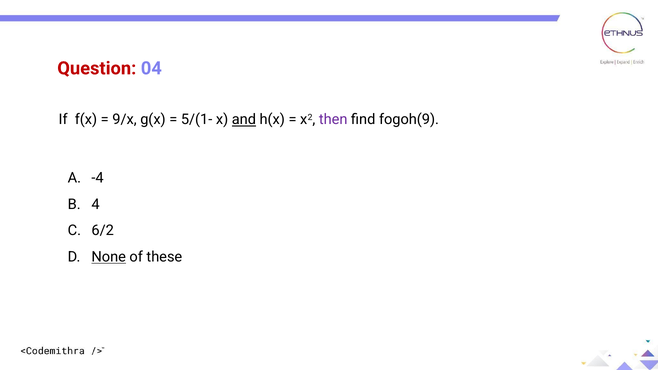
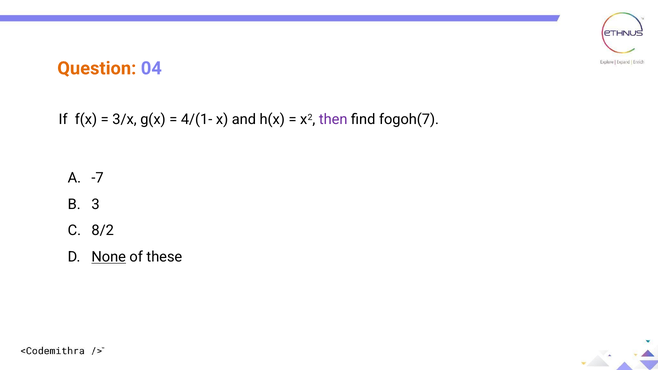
Question colour: red -> orange (97, 68)
9/x: 9/x -> 3/x (124, 120)
5/(1-: 5/(1- -> 4/(1- (197, 120)
and underline: present -> none (244, 120)
fogoh(9: fogoh(9 -> fogoh(7 (409, 120)
-4: -4 -> -7 (98, 178)
4: 4 -> 3 (96, 204)
6/2: 6/2 -> 8/2 (103, 231)
